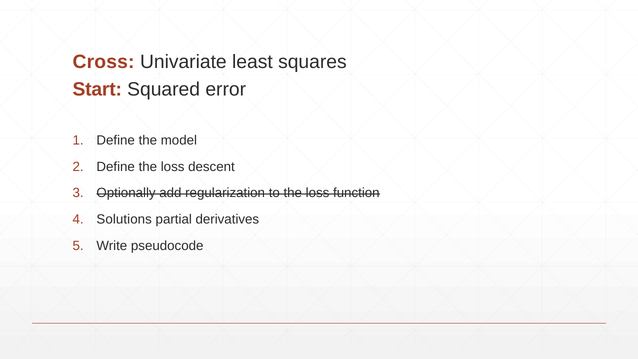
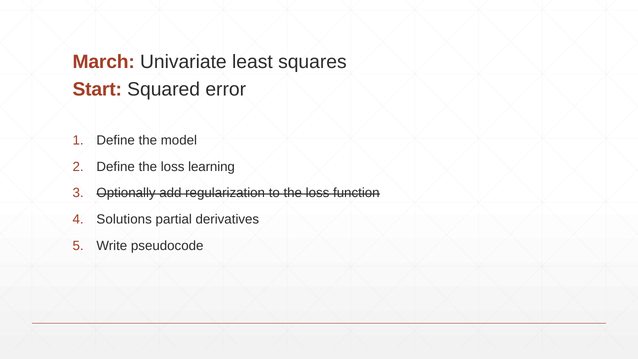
Cross: Cross -> March (104, 62)
descent: descent -> learning (212, 167)
